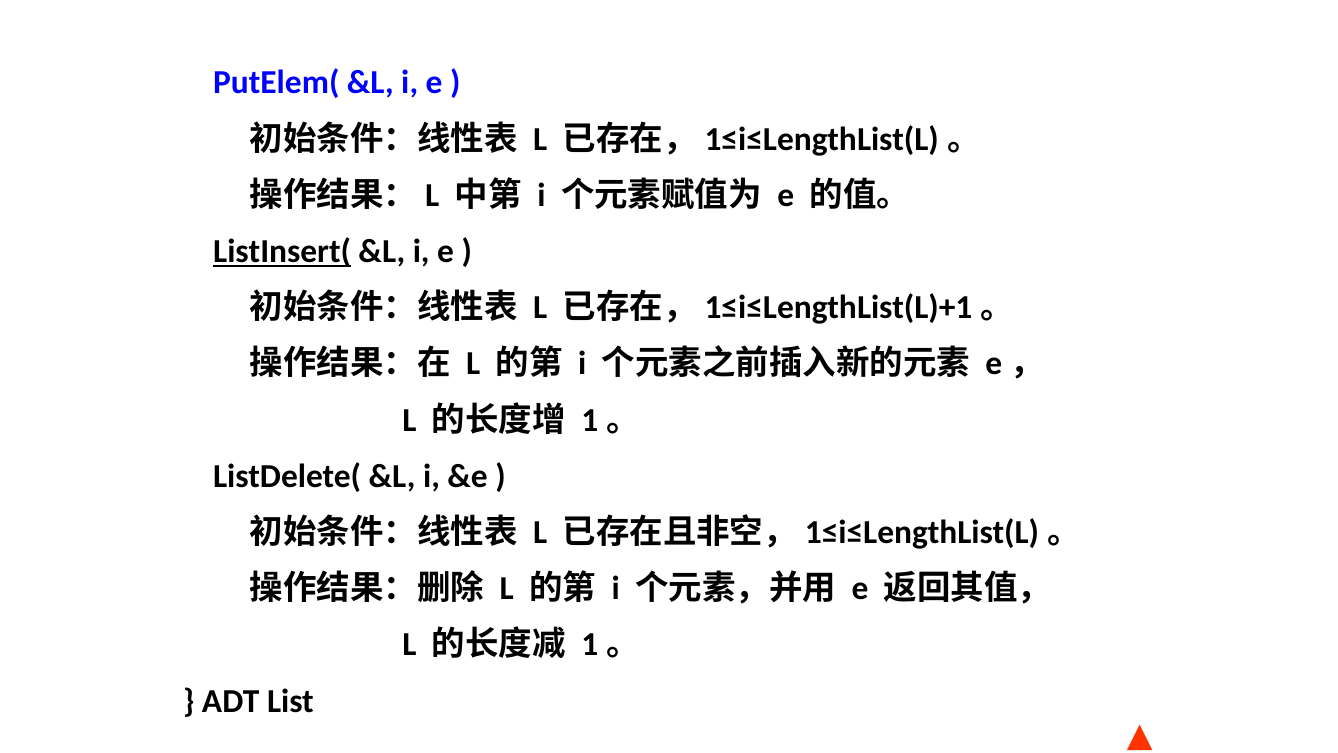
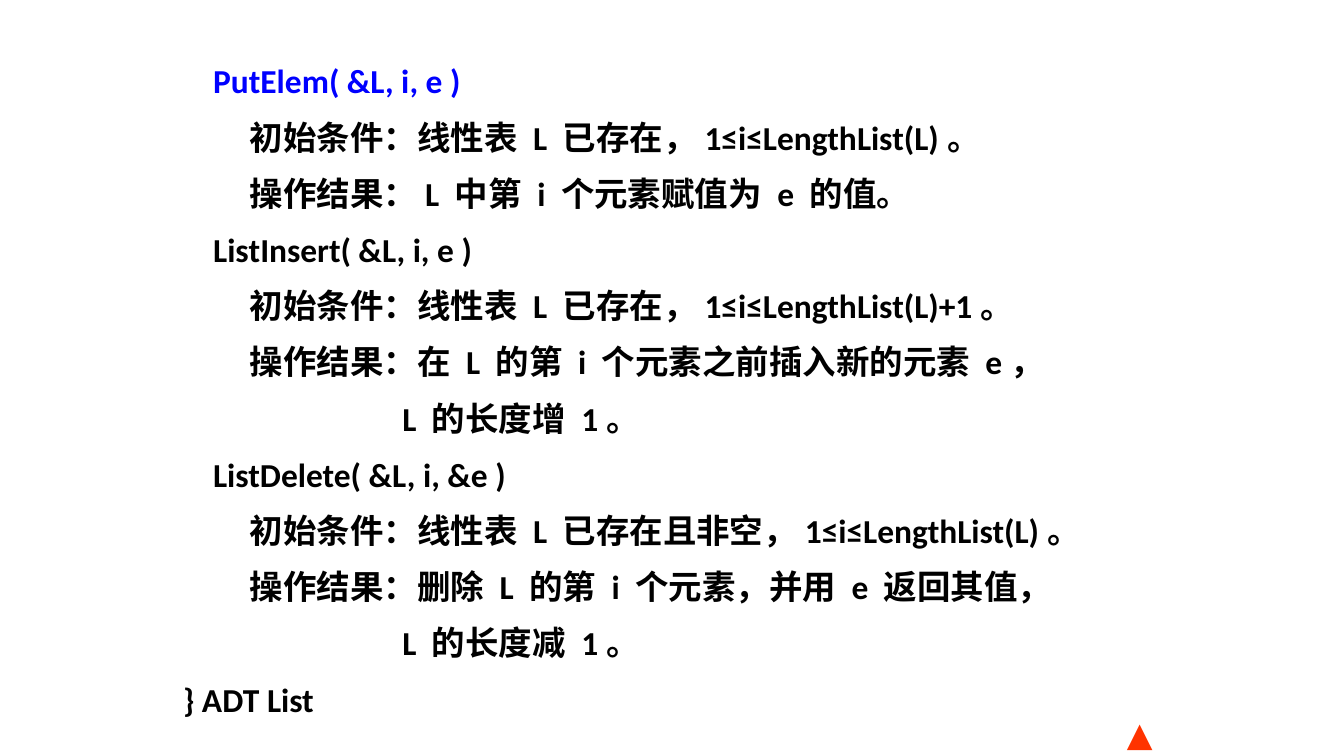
ListInsert( underline: present -> none (282, 251)
